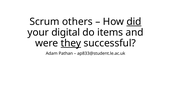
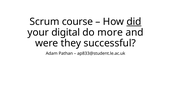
others: others -> course (77, 22)
items: items -> more (110, 32)
they underline: present -> none (71, 43)
